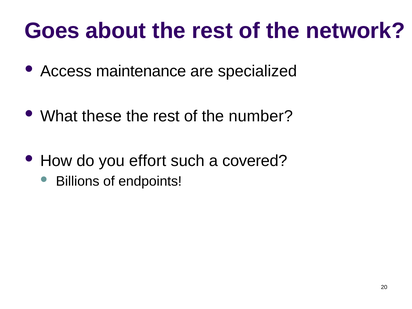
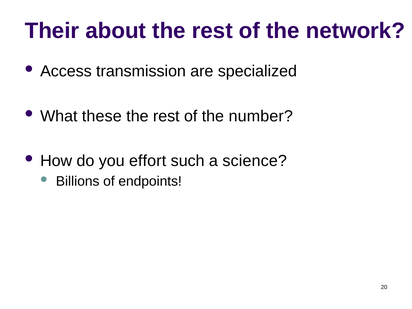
Goes: Goes -> Their (52, 31)
maintenance: maintenance -> transmission (141, 71)
covered: covered -> science (255, 161)
